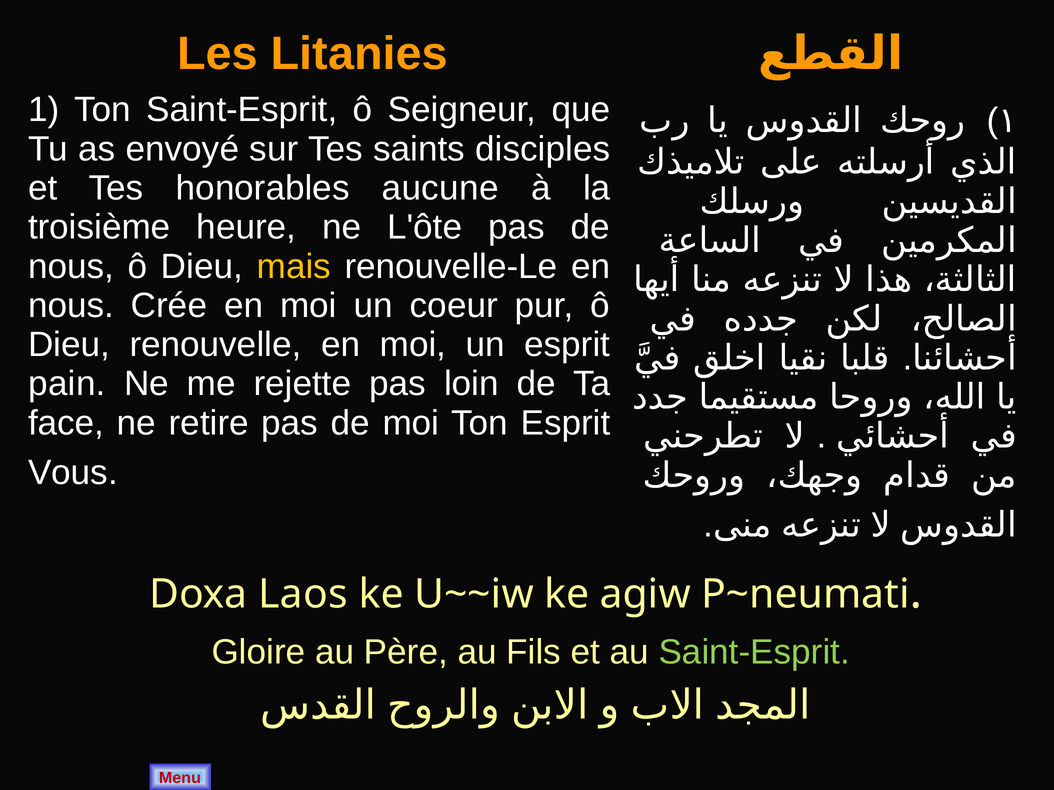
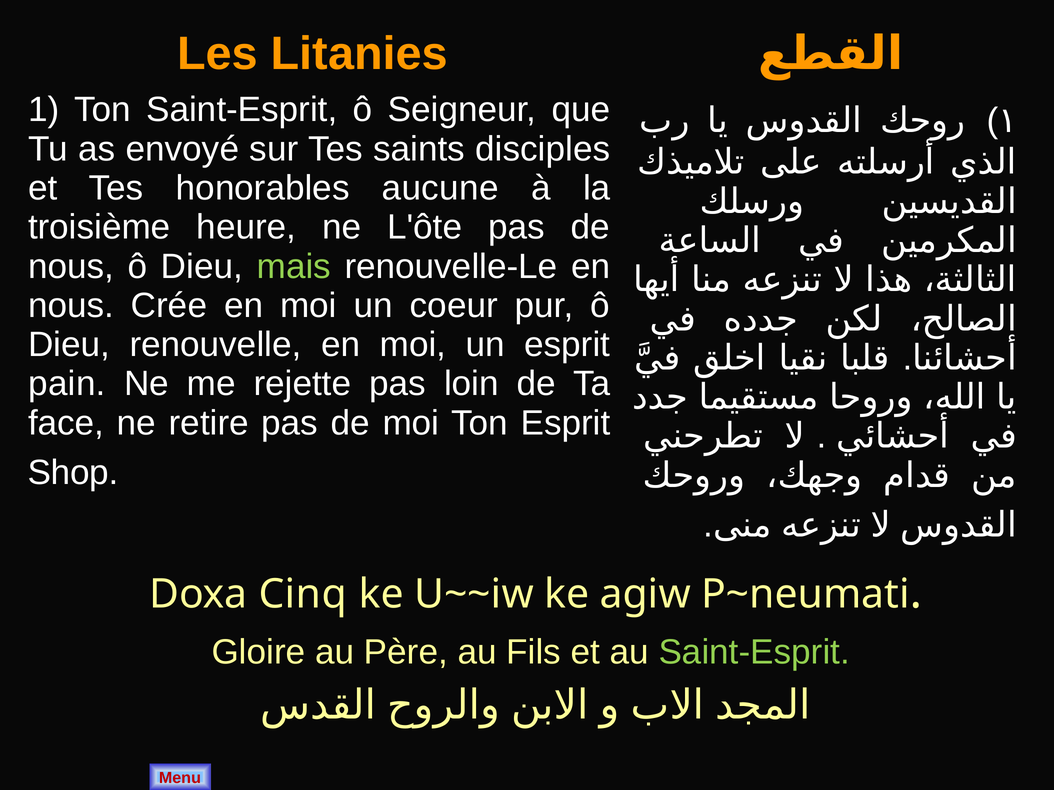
mais colour: yellow -> light green (294, 267)
Vous: Vous -> Shop (73, 473)
Laos: Laos -> Cinq (303, 595)
